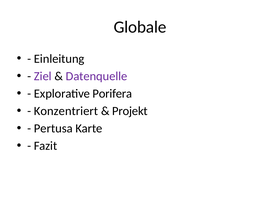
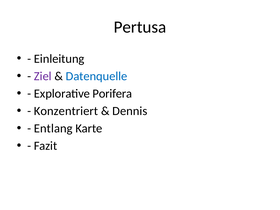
Globale: Globale -> Pertusa (140, 27)
Datenquelle colour: purple -> blue (97, 76)
Projekt: Projekt -> Dennis (130, 111)
Pertusa: Pertusa -> Entlang (53, 128)
